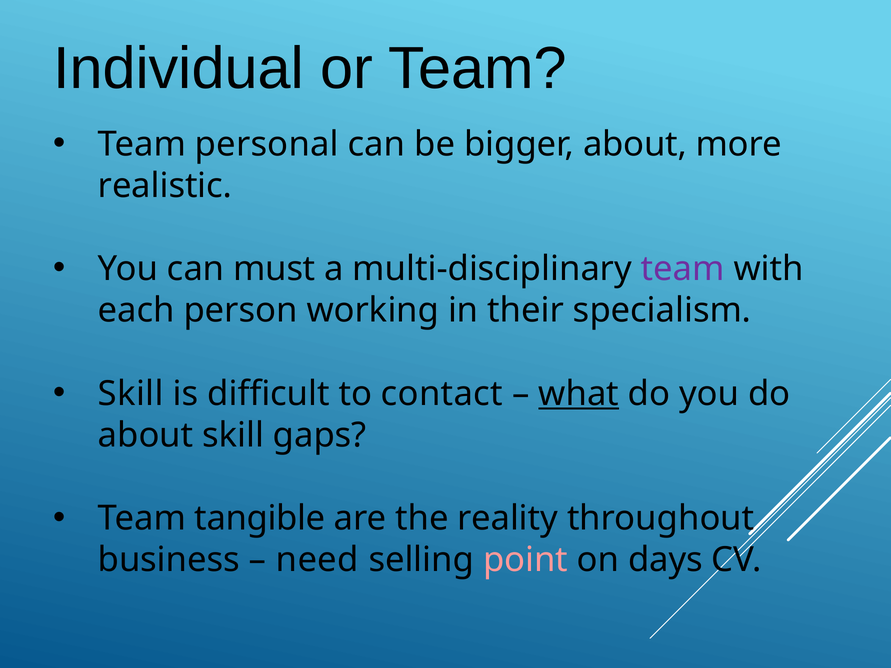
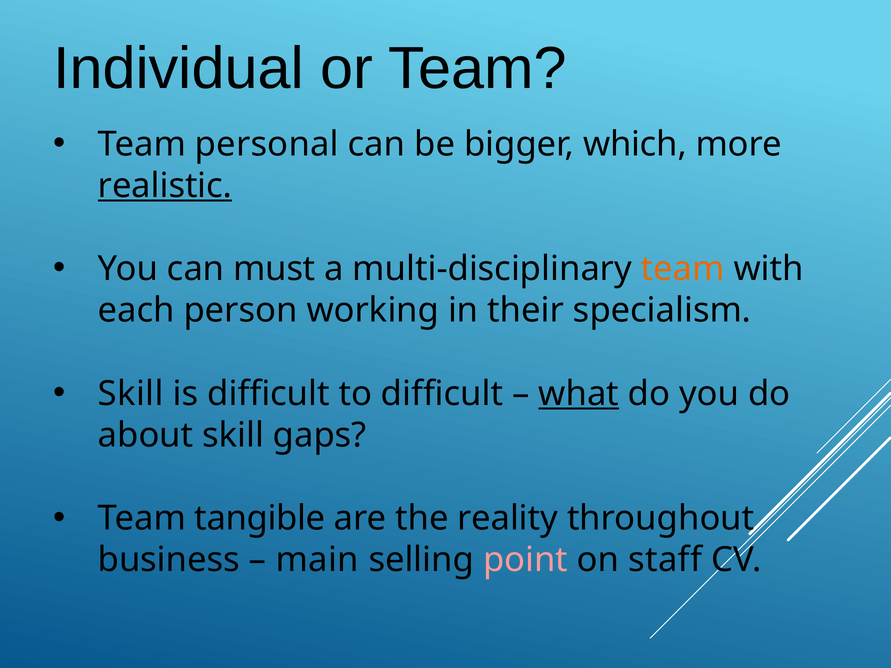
bigger about: about -> which (635, 144)
realistic underline: none -> present (165, 186)
team colour: purple -> orange (683, 269)
to contact: contact -> difficult (442, 394)
need: need -> main (317, 560)
days: days -> staff (665, 560)
